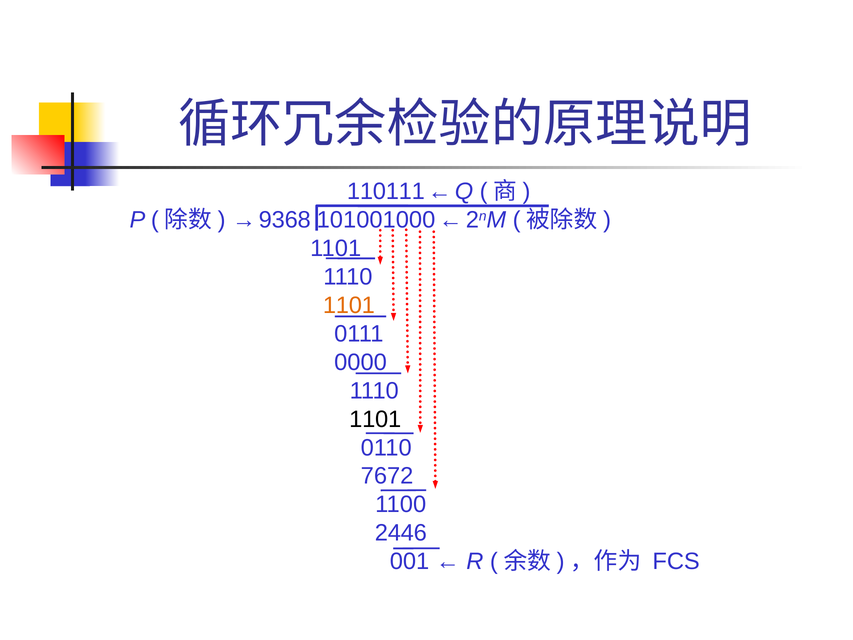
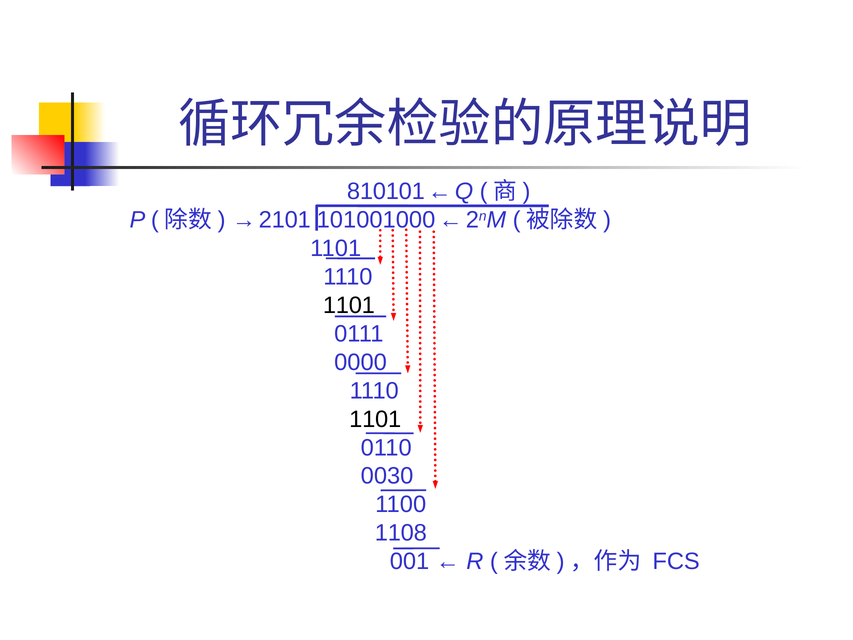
110111: 110111 -> 810101 (386, 192)
9368: 9368 -> 2101 (285, 220)
1101 colour: orange -> black (349, 305)
7672: 7672 -> 0030 (387, 476)
2446: 2446 -> 1108 (401, 533)
